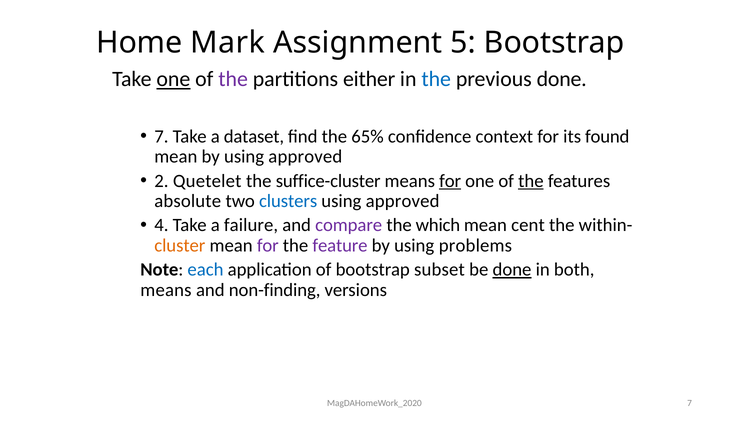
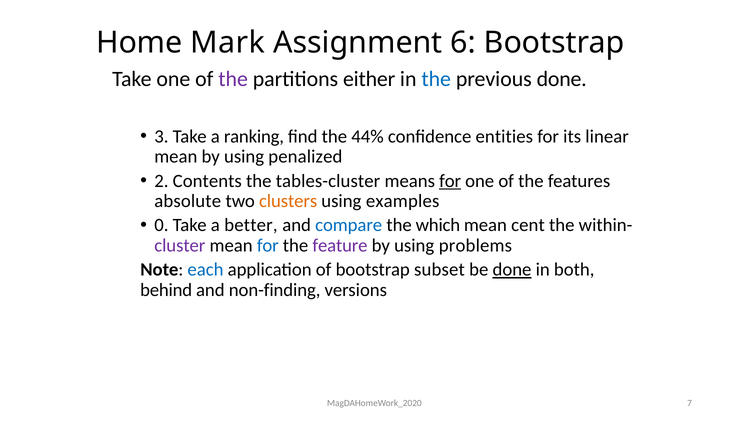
5: 5 -> 6 (463, 43)
one underline: present -> none (173, 79)
7: 7 -> 3 (161, 136)
dataset: dataset -> ranking (254, 136)
65%: 65% -> 44% (367, 136)
context: context -> entities (504, 136)
found: found -> linear (607, 136)
by using approved: approved -> penalized (305, 156)
Quetelet: Quetelet -> Contents (207, 181)
suffice-cluster: suffice-cluster -> tables-cluster (328, 181)
the underline: present -> none (531, 181)
clusters colour: blue -> orange (288, 201)
approved: approved -> examples (403, 201)
4: 4 -> 0 (161, 225)
failure: failure -> better (251, 225)
compare colour: purple -> blue (349, 225)
cluster colour: orange -> purple (180, 245)
for colour: purple -> blue (268, 245)
means: means -> behind (166, 289)
